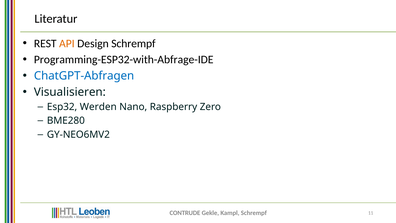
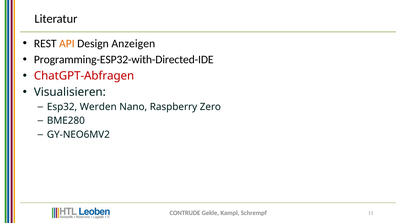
Design Schrempf: Schrempf -> Anzeigen (133, 43)
Programming-ESP32-with-Abfrage-IDE: Programming-ESP32-with-Abfrage-IDE -> Programming-ESP32-with-Directed-IDE (124, 60)
ChatGPT-Abfragen colour: blue -> red (84, 76)
